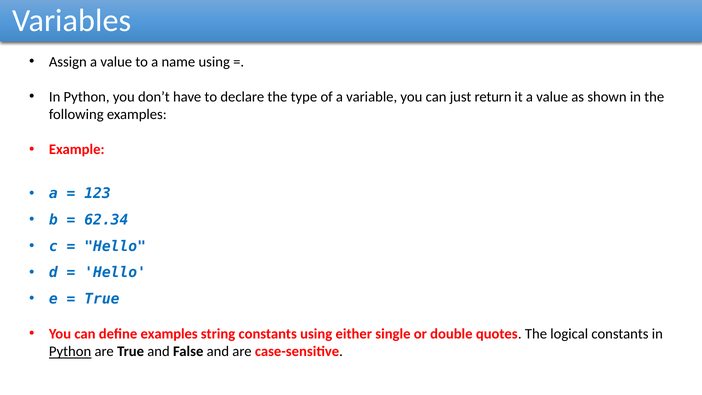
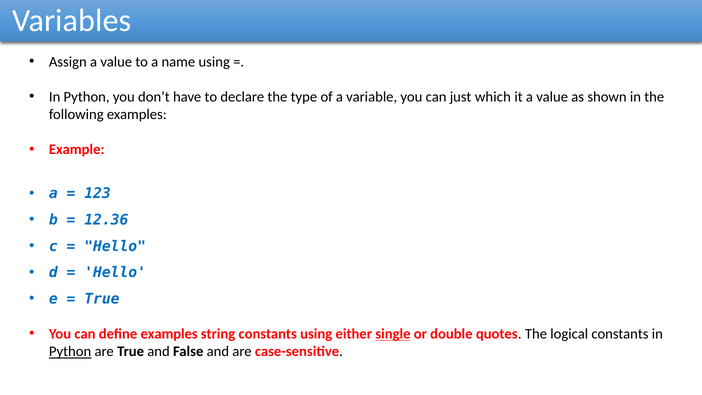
return: return -> which (493, 97)
62.34: 62.34 -> 12.36 (106, 220)
single underline: none -> present (393, 334)
